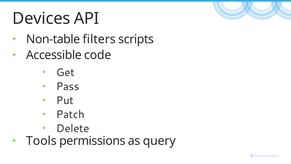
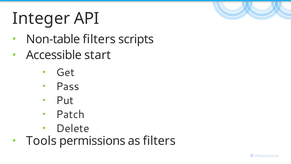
Devices: Devices -> Integer (41, 18)
code: code -> start (98, 55)
as query: query -> filters (159, 141)
